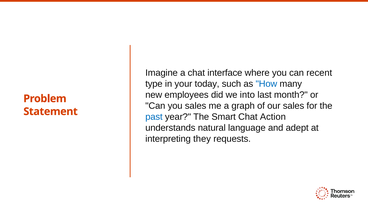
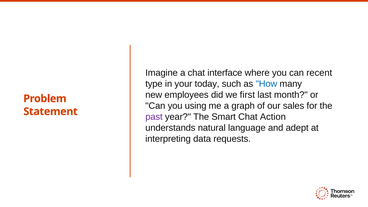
into: into -> first (247, 95)
you sales: sales -> using (196, 106)
past colour: blue -> purple (154, 117)
they: they -> data (202, 139)
